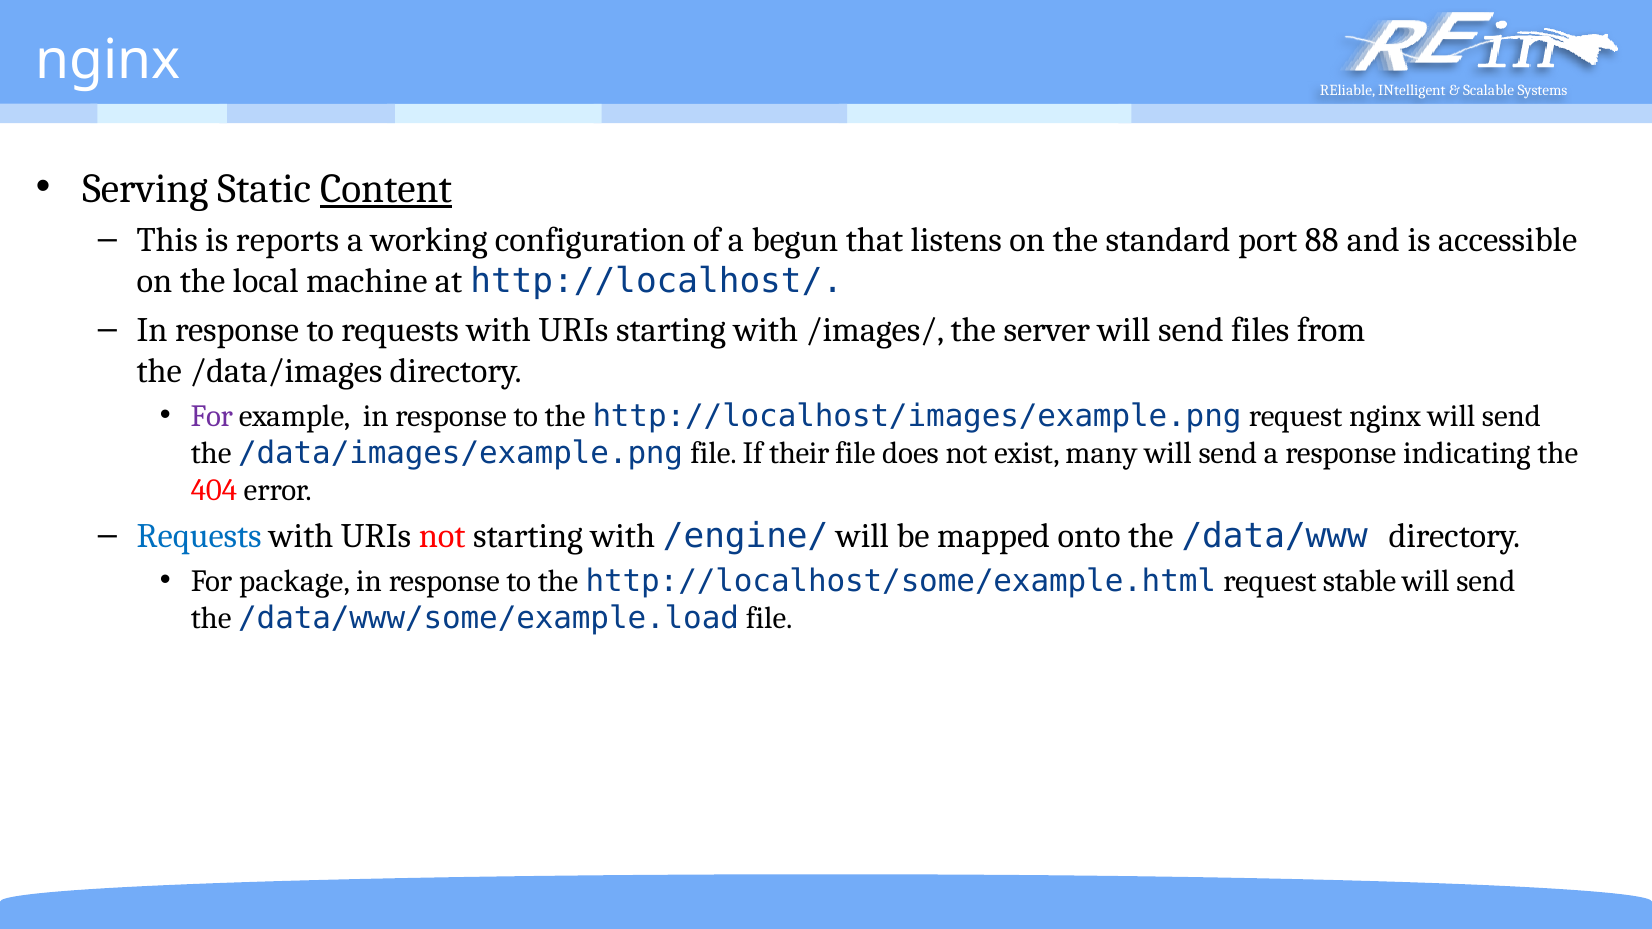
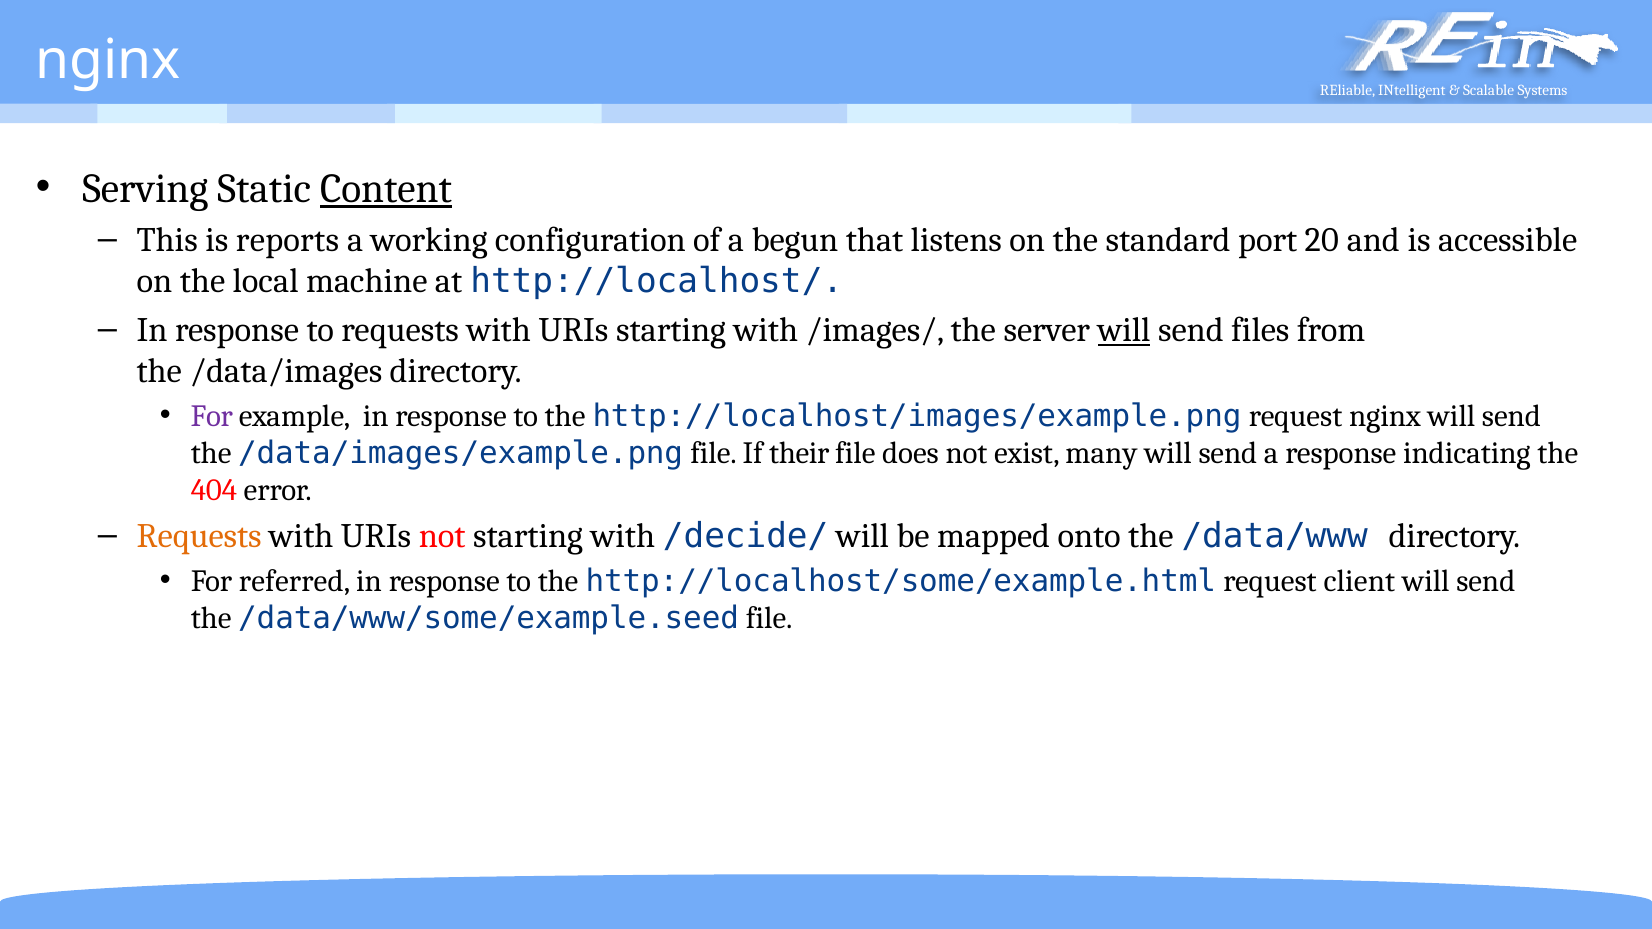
88: 88 -> 20 (1322, 240)
will underline: none -> present (1124, 330)
Requests colour: blue -> orange (199, 537)
/engine/: /engine/ -> /decide/ (746, 537)
package: package -> referred (295, 582)
stable: stable -> client (1359, 582)
/data/www/some/example.load: /data/www/some/example.load -> /data/www/some/example.seed (489, 619)
